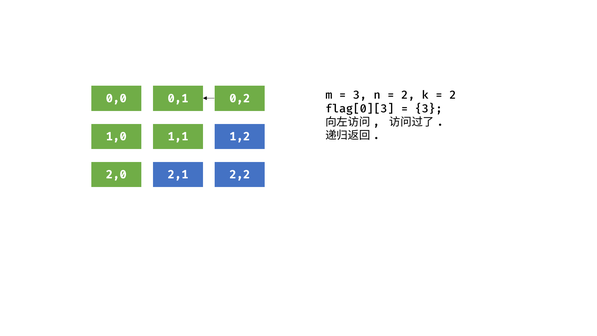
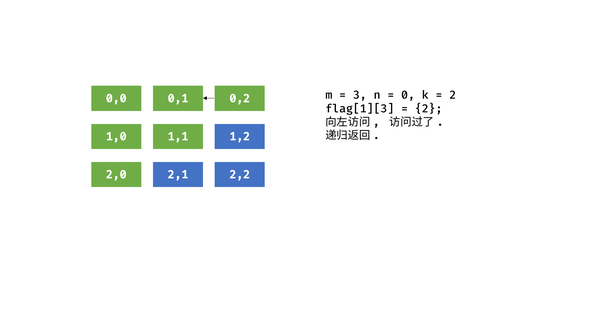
2: 2 -> 0 (408, 95)
flag[0][3: flag[0][3 -> flag[1][3 (360, 109)
3: 3 -> 2 (429, 109)
